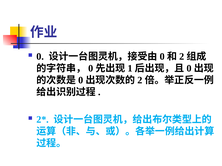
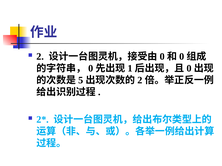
0: 0 -> 2 (40, 57)
2: 2 -> 0 (182, 57)
0: 0 -> 5 (81, 80)
